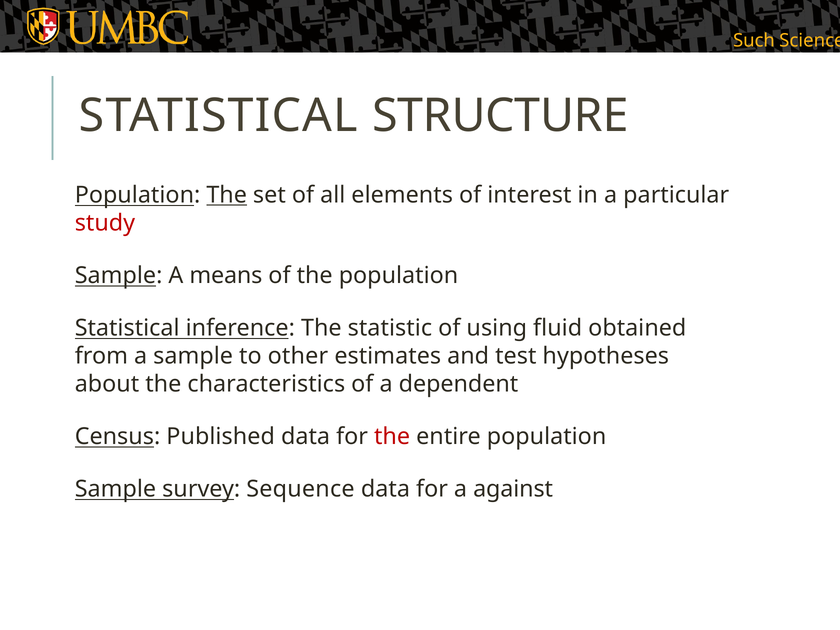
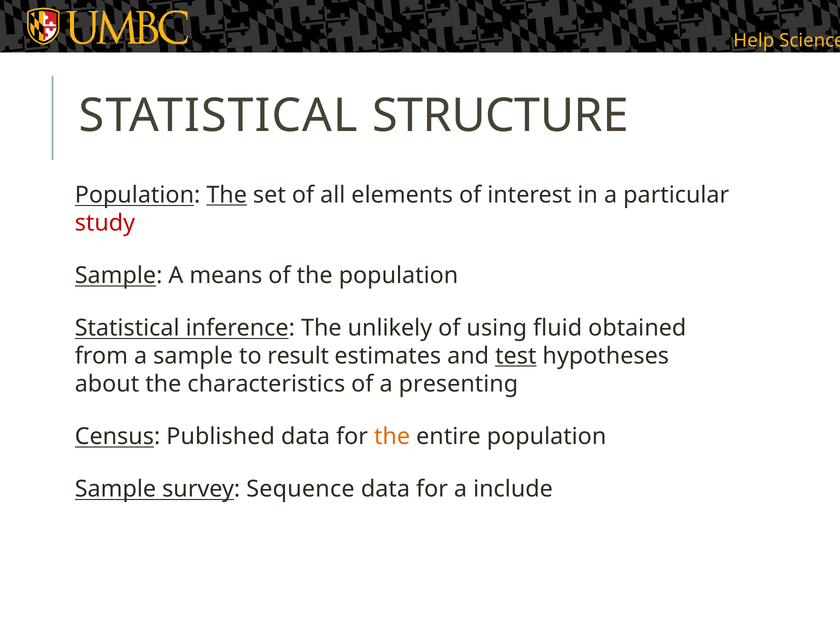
Such: Such -> Help (754, 41)
statistic: statistic -> unlikely (390, 328)
other: other -> result (298, 356)
test underline: none -> present (516, 356)
dependent: dependent -> presenting (458, 384)
the colour: red -> orange (392, 437)
against: against -> include (513, 489)
